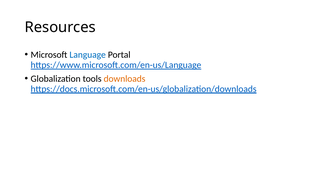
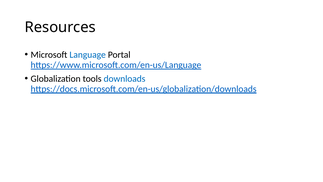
downloads colour: orange -> blue (125, 79)
